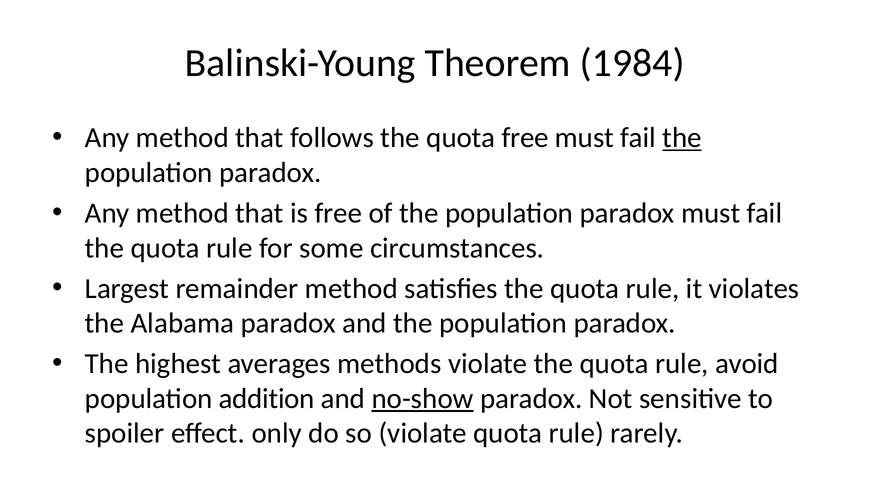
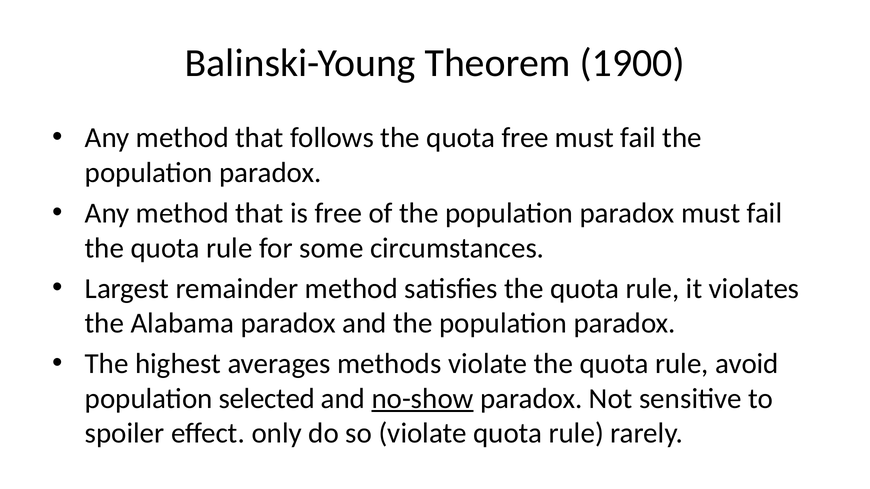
1984: 1984 -> 1900 (632, 63)
the underline: present -> none (682, 138)
addition: addition -> selected (267, 399)
